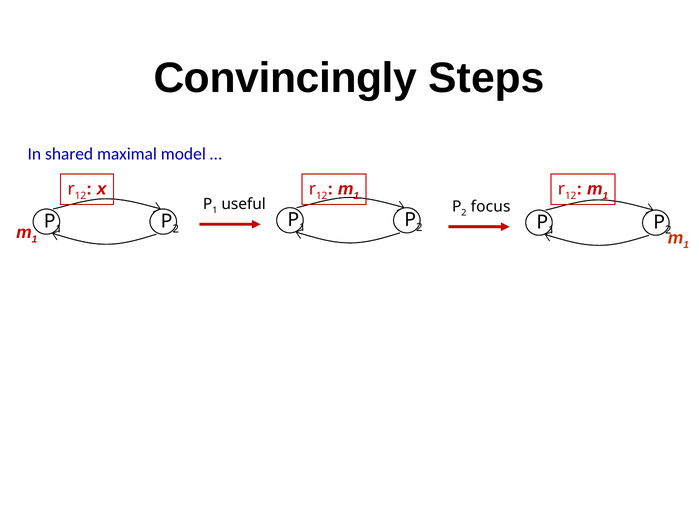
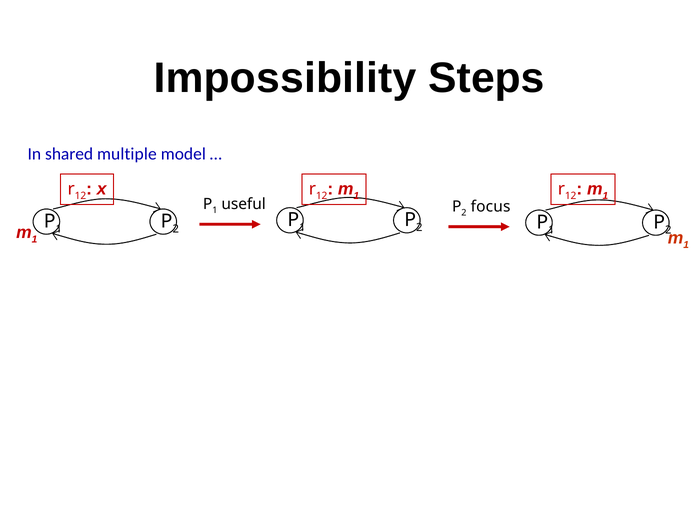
Convincingly: Convincingly -> Impossibility (285, 78)
maximal: maximal -> multiple (127, 154)
